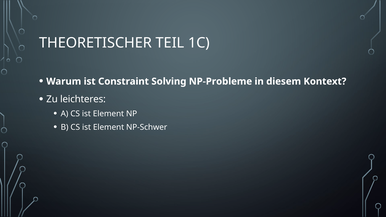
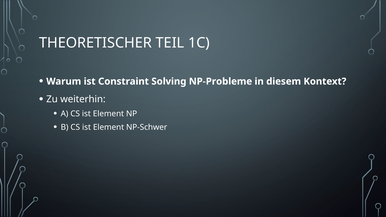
leichteres: leichteres -> weiterhin (83, 99)
